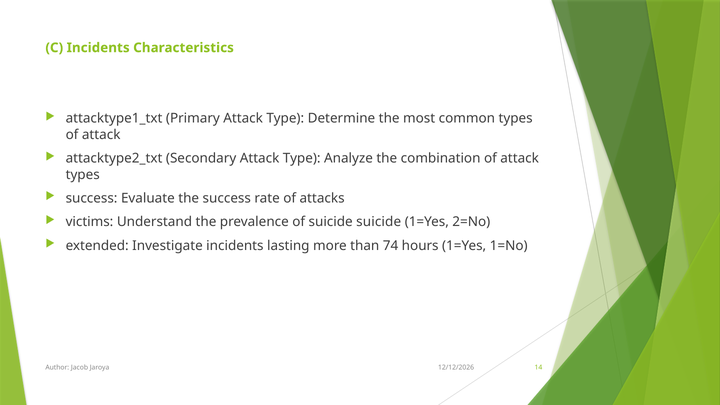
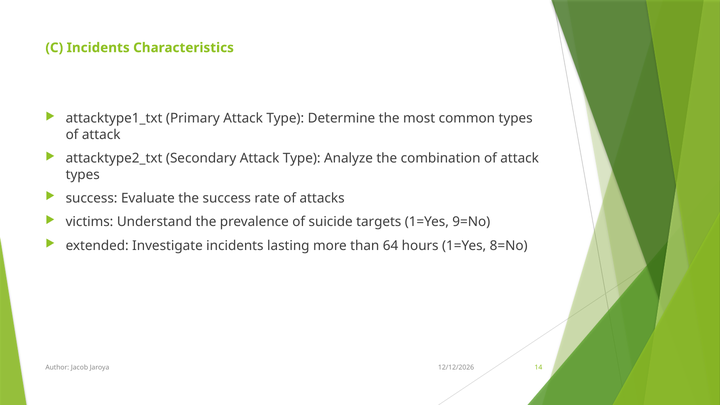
suicide suicide: suicide -> targets (379, 222)
2=No: 2=No -> 9=No (471, 222)
74: 74 -> 64 (391, 246)
1=No: 1=No -> 8=No (509, 246)
